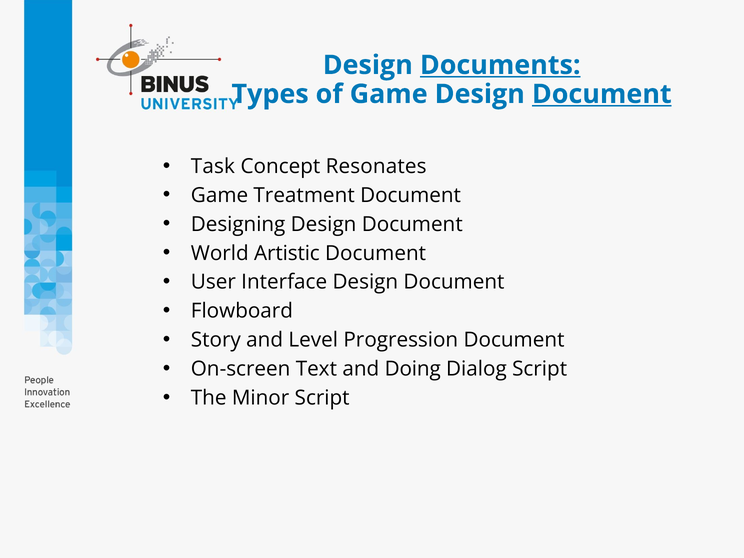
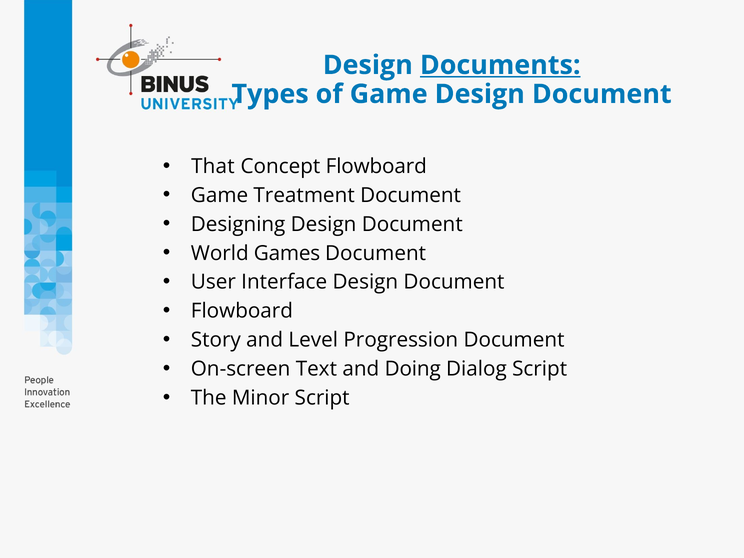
Document underline: present -> none (602, 94)
Task: Task -> That (213, 166)
Concept Resonates: Resonates -> Flowboard (376, 166)
Artistic: Artistic -> Games (287, 253)
